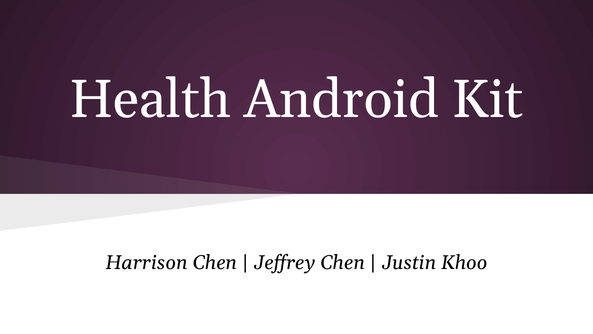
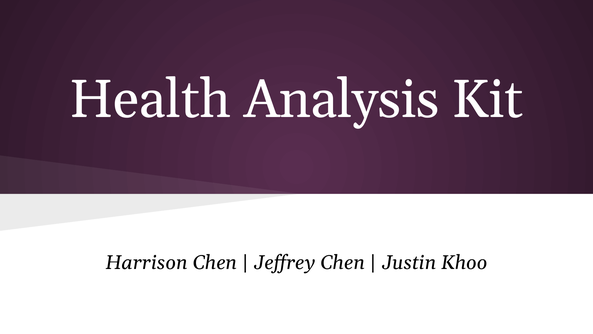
Android: Android -> Analysis (341, 100)
